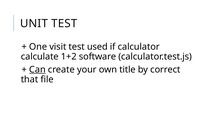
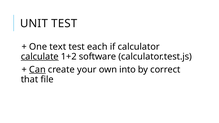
visit: visit -> text (58, 47)
used: used -> each (97, 47)
calculate underline: none -> present (40, 57)
title: title -> into (128, 70)
